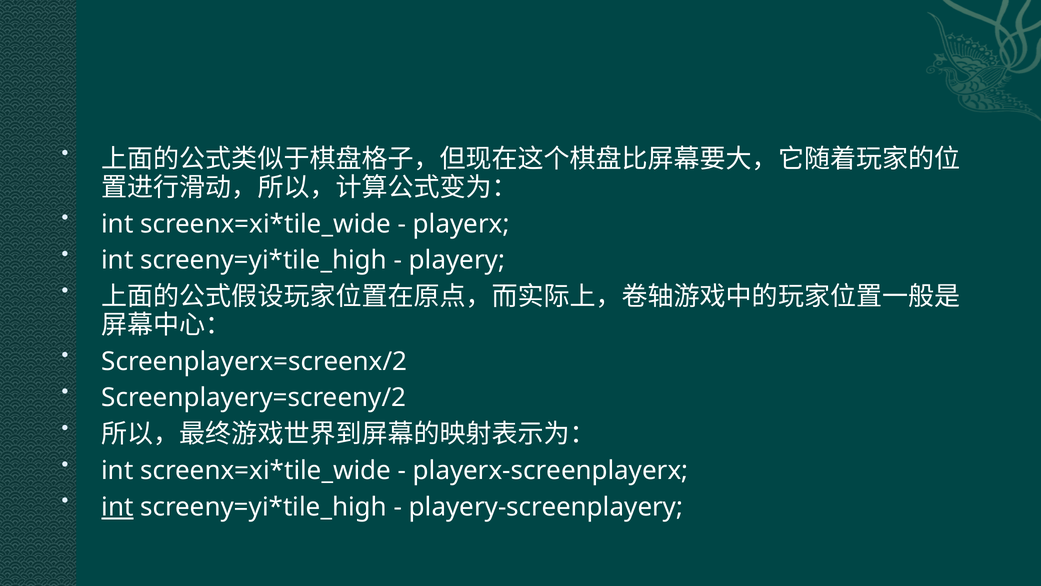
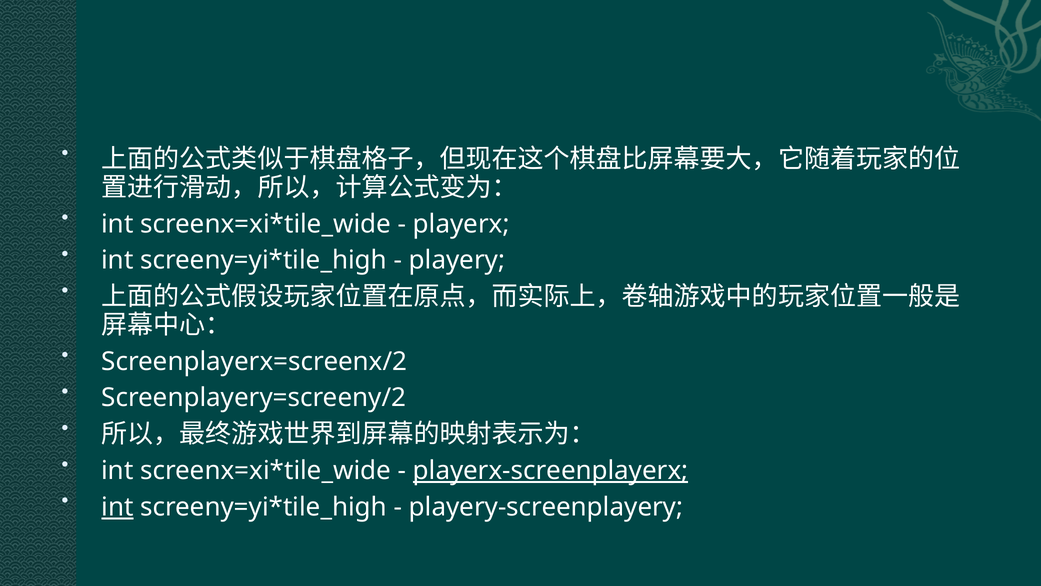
playerx-screenplayerx underline: none -> present (551, 470)
